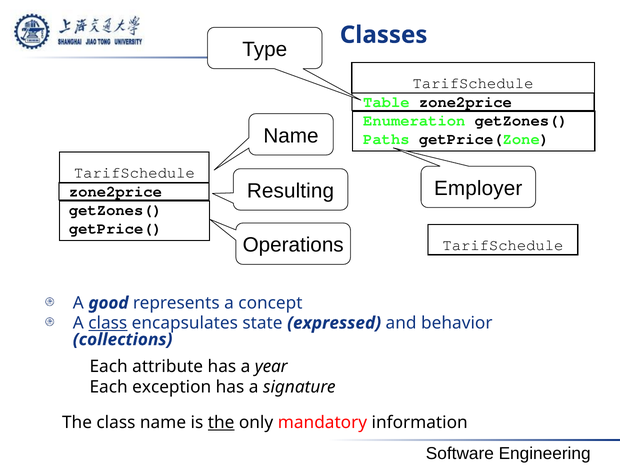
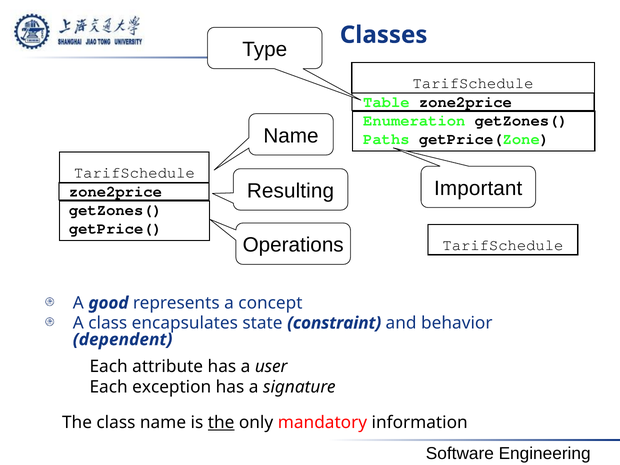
Employer: Employer -> Important (478, 188)
class underline: present -> none (108, 323)
expressed: expressed -> constraint (334, 323)
collections: collections -> dependent (123, 340)
year: year -> user (271, 367)
